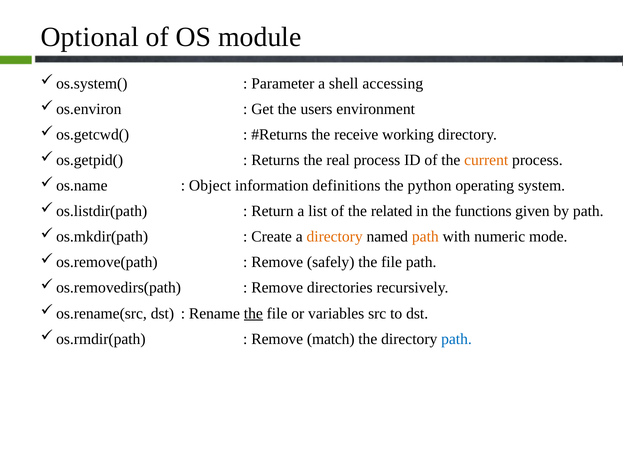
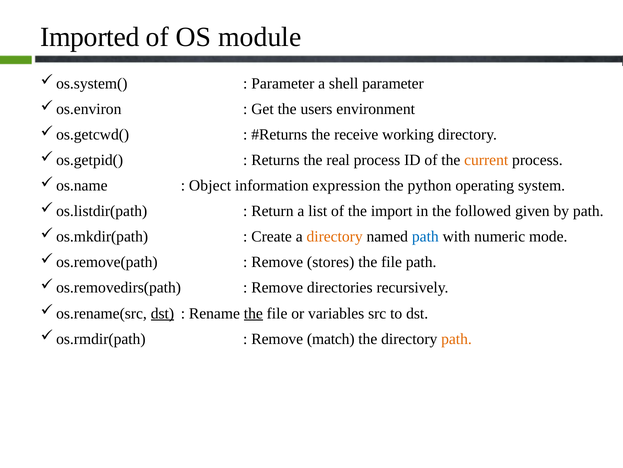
Optional: Optional -> Imported (90, 37)
shell accessing: accessing -> parameter (393, 84)
definitions: definitions -> expression (346, 185)
related: related -> import (392, 211)
functions: functions -> followed (483, 211)
path colour: orange -> blue (425, 236)
safely: safely -> stores (331, 262)
dst underline: none -> present (162, 313)
path colour: blue -> orange (457, 338)
